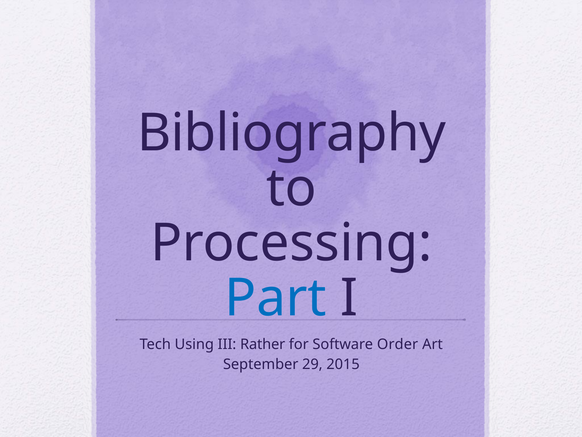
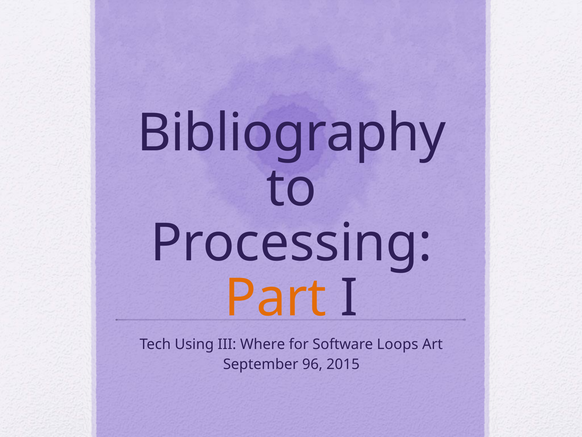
Part colour: blue -> orange (276, 298)
Rather: Rather -> Where (263, 344)
Order: Order -> Loops (398, 344)
29: 29 -> 96 (312, 364)
